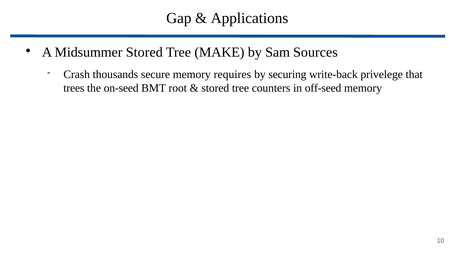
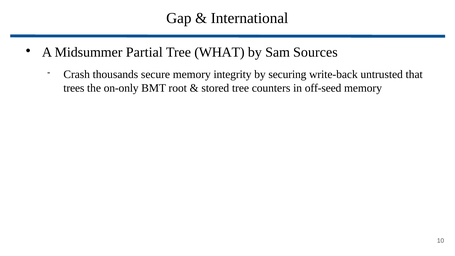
Applications: Applications -> International (250, 18)
Midsummer Stored: Stored -> Partial (144, 52)
MAKE: MAKE -> WHAT (219, 52)
requires: requires -> integrity (233, 74)
privelege: privelege -> untrusted (382, 74)
on-seed: on-seed -> on-only (121, 88)
